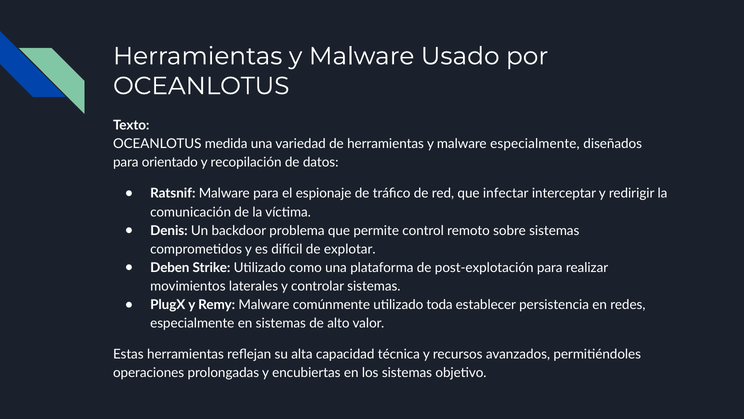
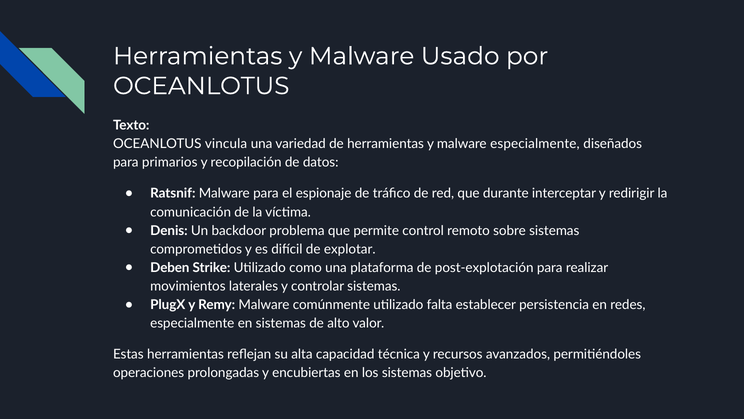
medida: medida -> vincula (226, 144)
orientado: orientado -> primarios (170, 162)
infectar: infectar -> durante (506, 193)
toda: toda -> falta (440, 305)
